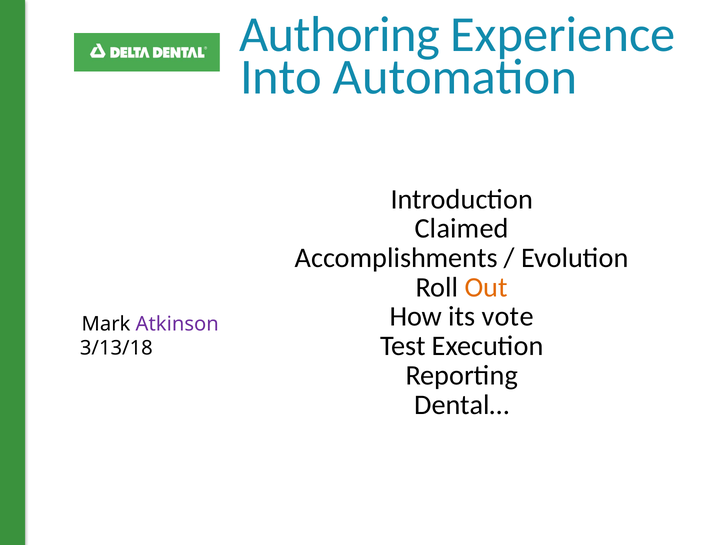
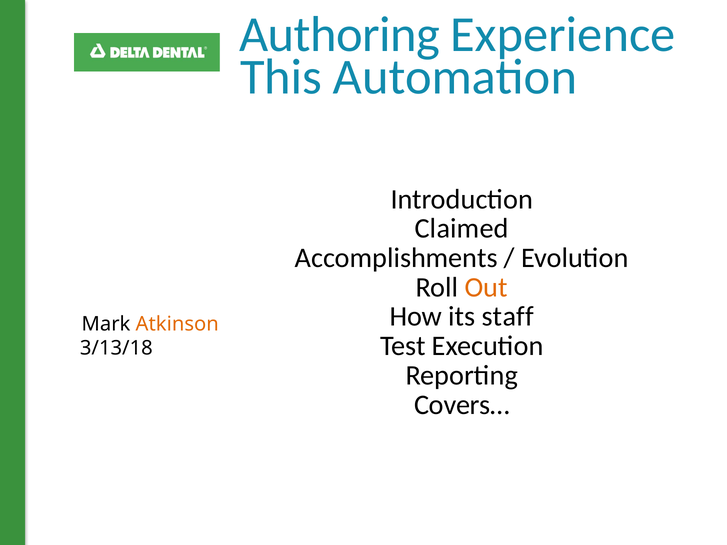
Into: Into -> This (281, 77)
vote: vote -> staff (508, 317)
Atkinson colour: purple -> orange (177, 324)
Dental…: Dental… -> Covers… (462, 405)
